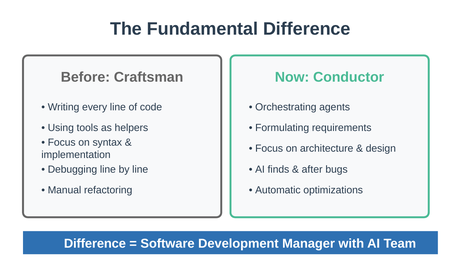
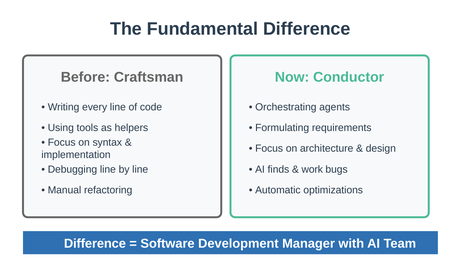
after: after -> work (312, 169)
